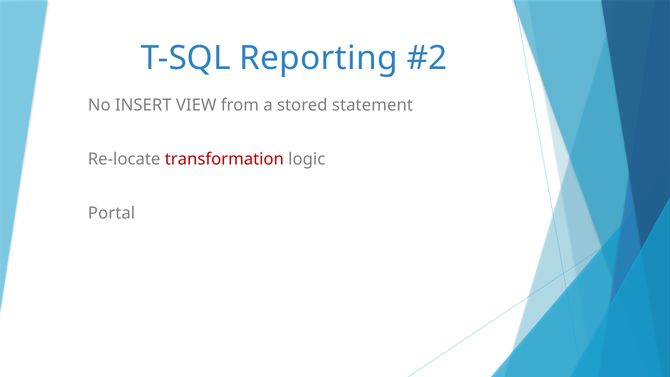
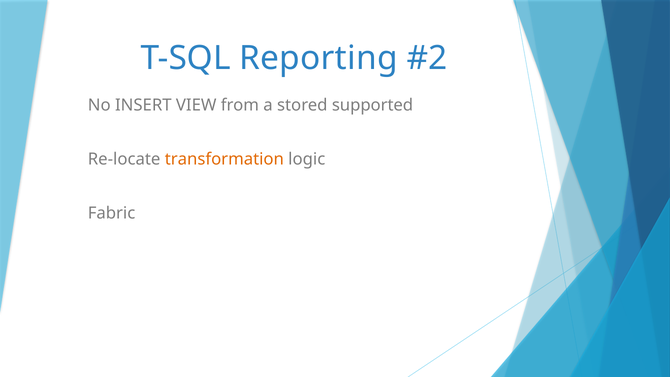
statement: statement -> supported (373, 105)
transformation colour: red -> orange (224, 159)
Portal: Portal -> Fabric (112, 213)
